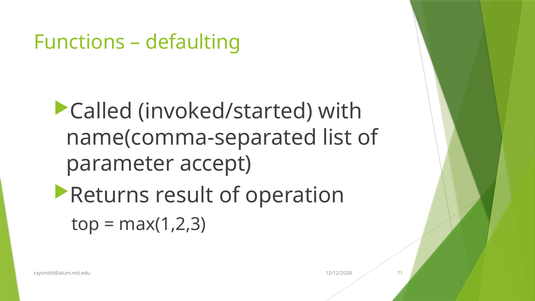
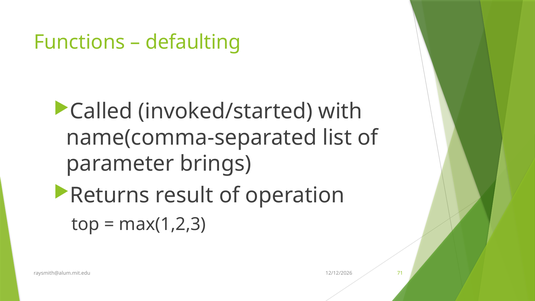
accept: accept -> brings (216, 164)
